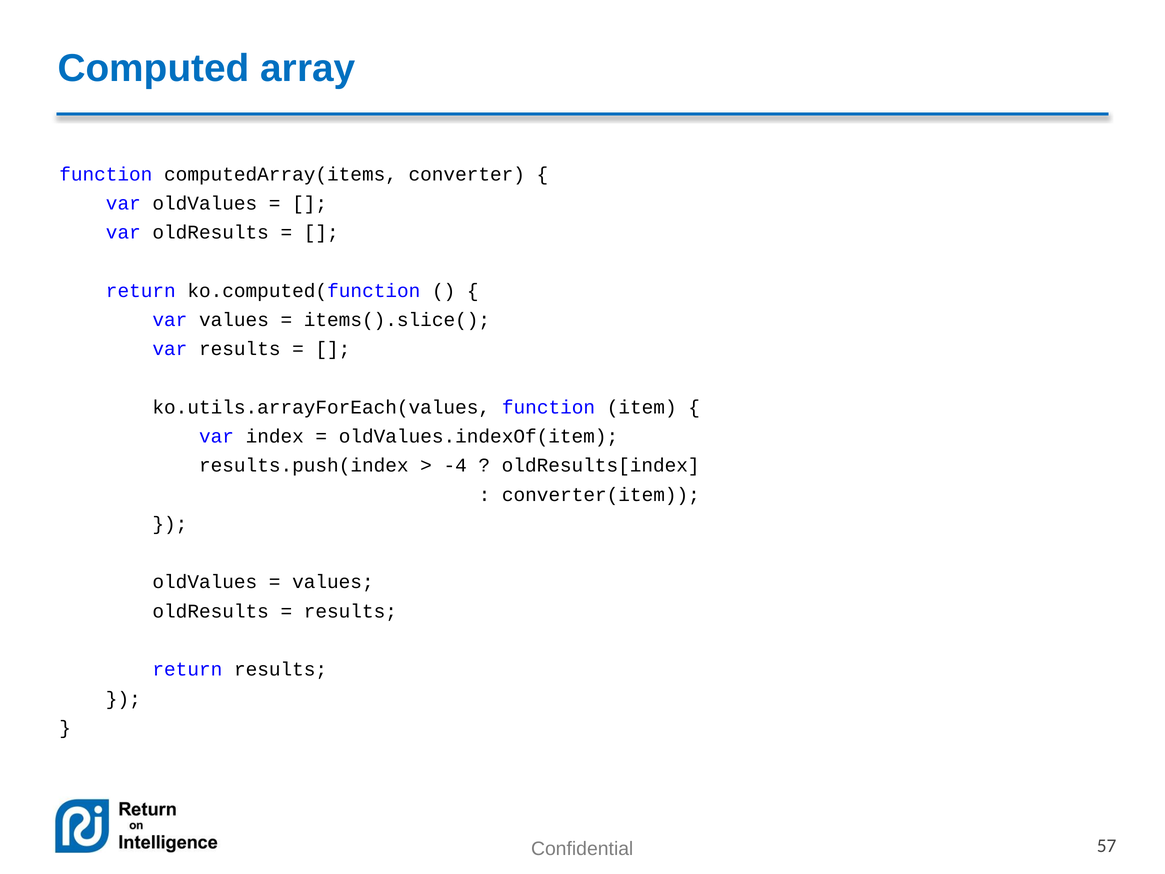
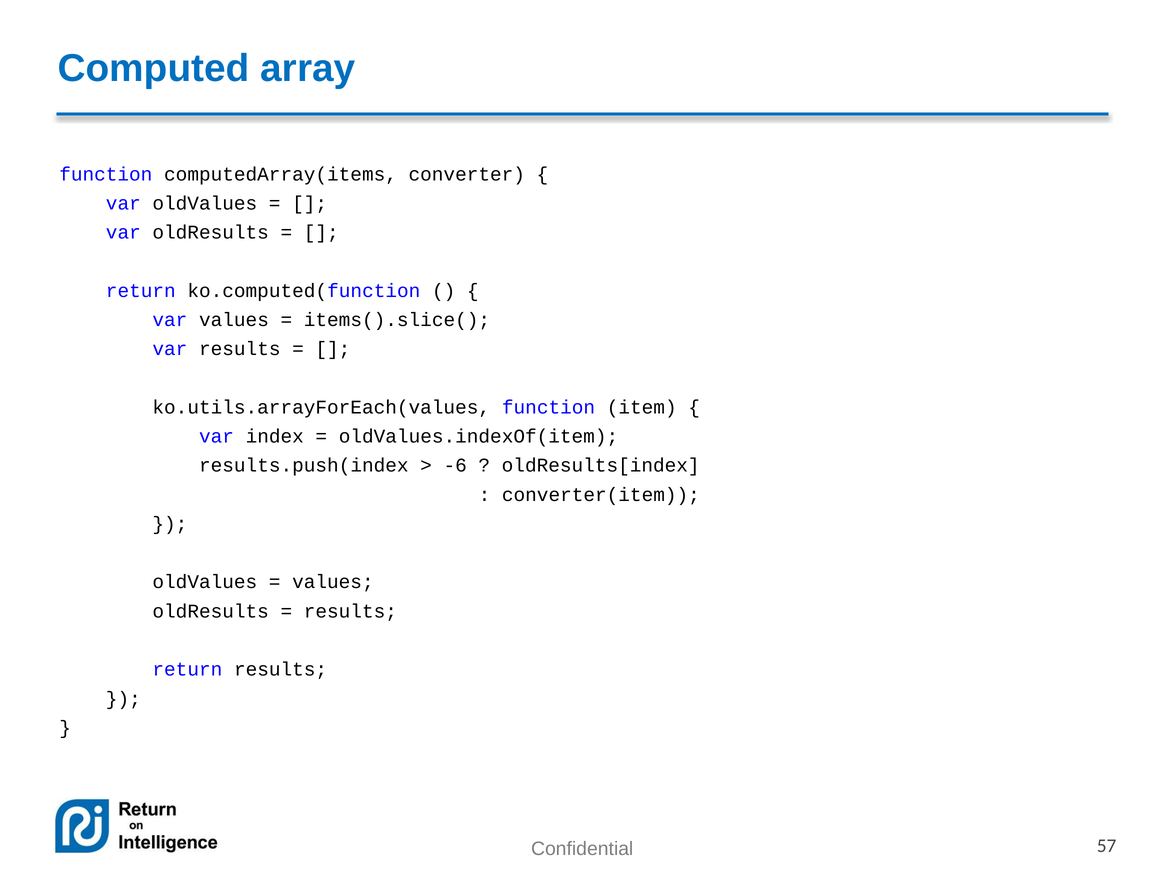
-4: -4 -> -6 (455, 465)
